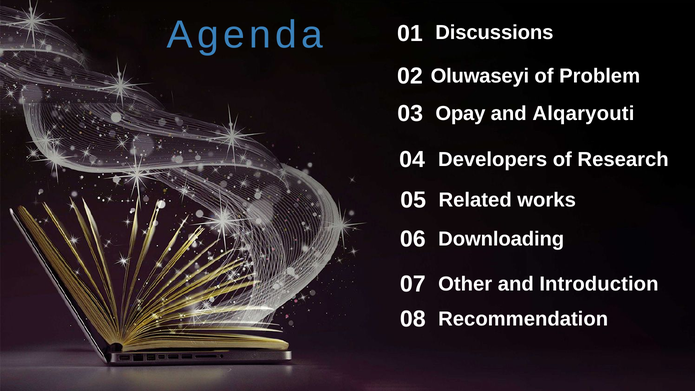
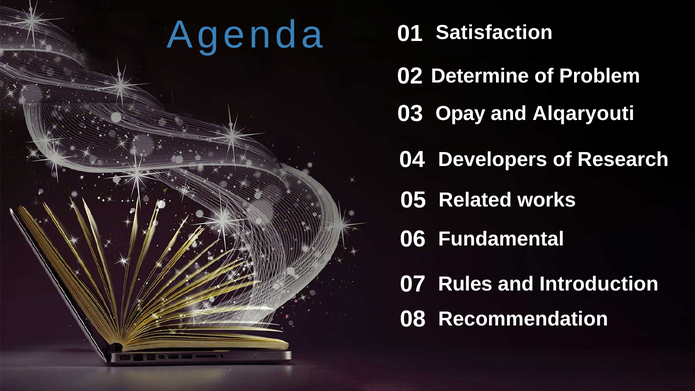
Discussions: Discussions -> Satisfaction (494, 33)
Oluwaseyi: Oluwaseyi -> Determine (480, 76)
Downloading: Downloading -> Fundamental (501, 239)
Other: Other -> Rules (465, 284)
